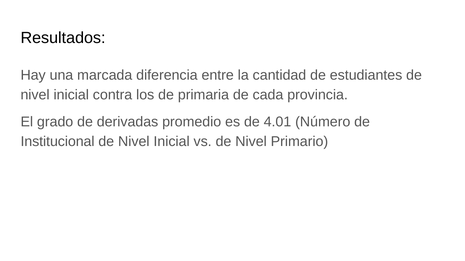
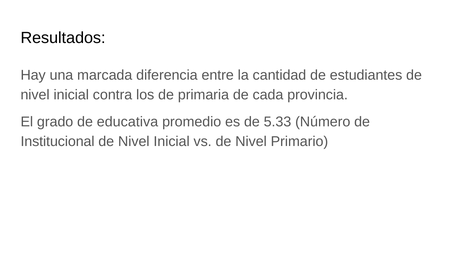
derivadas: derivadas -> educativa (127, 122)
4.01: 4.01 -> 5.33 (277, 122)
